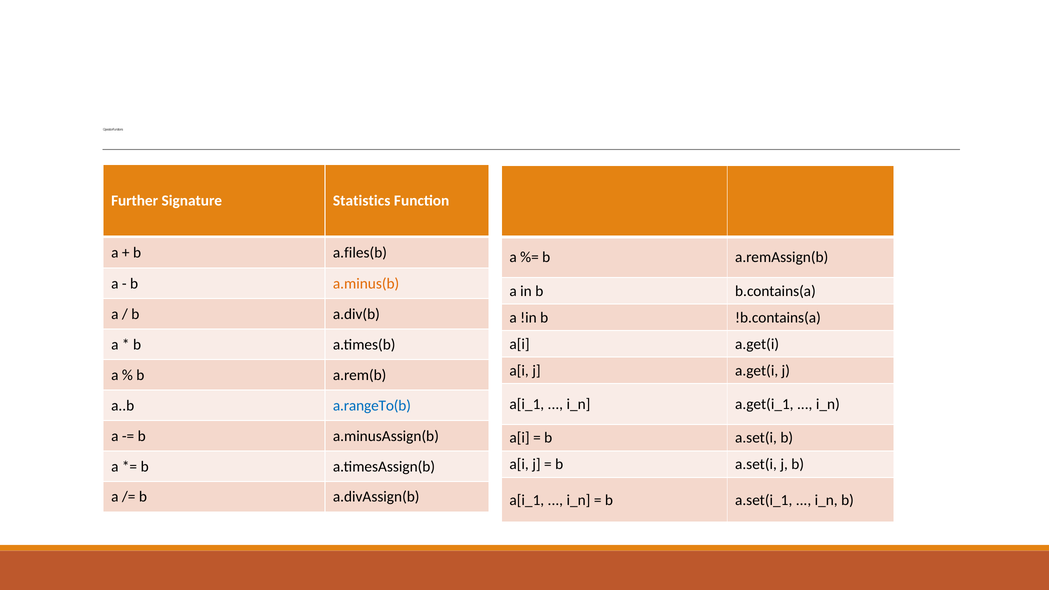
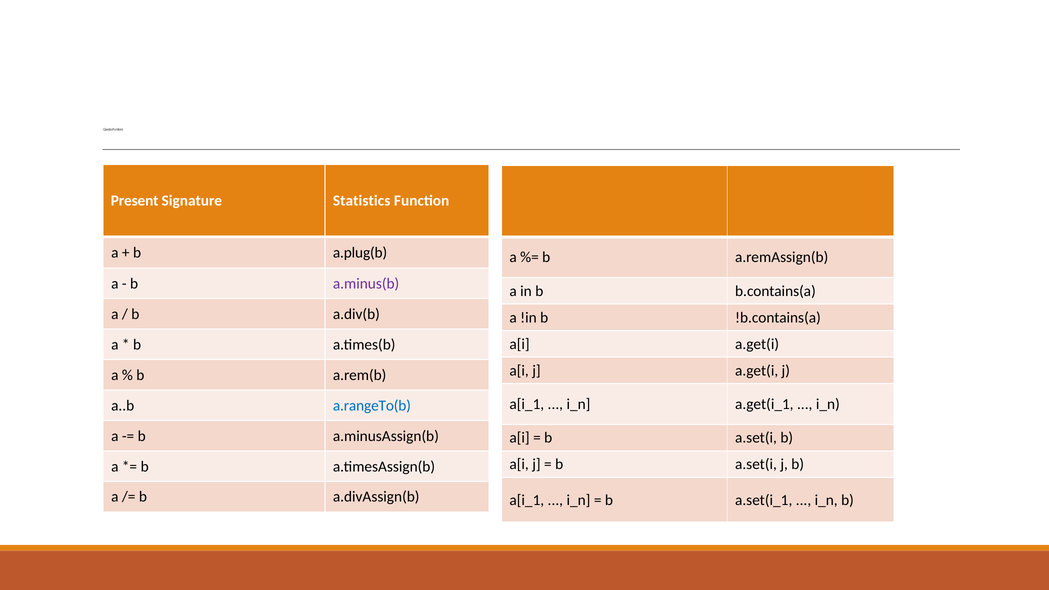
Further: Further -> Present (135, 201)
a.files(b: a.files(b -> a.plug(b (360, 253)
a.minus(b colour: orange -> purple (366, 284)
